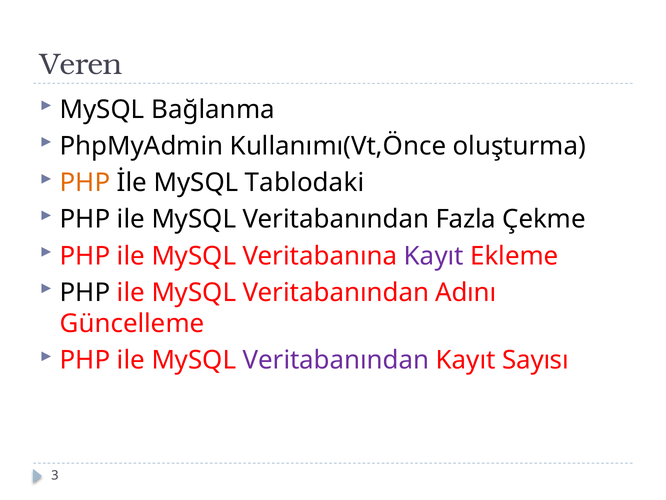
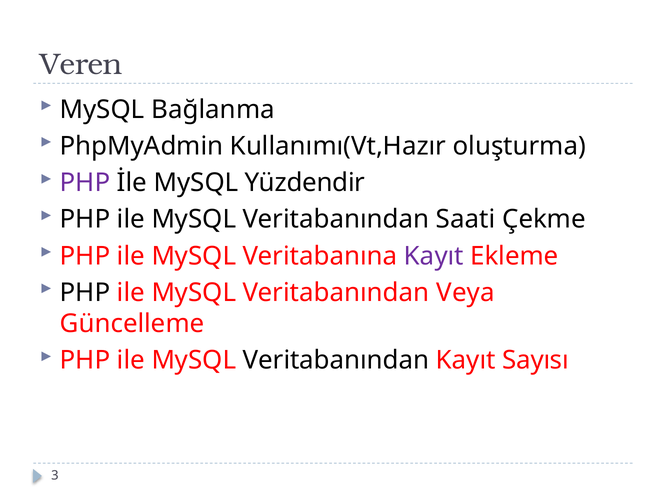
Kullanımı(Vt,Önce: Kullanımı(Vt,Önce -> Kullanımı(Vt,Hazır (338, 146)
PHP colour: orange -> purple (85, 183)
Tablodaki: Tablodaki -> Yüzdendir (305, 183)
Fazla: Fazla -> Saati (466, 219)
Adını: Adını -> Veya (466, 292)
Veritabanından colour: purple -> black (336, 360)
